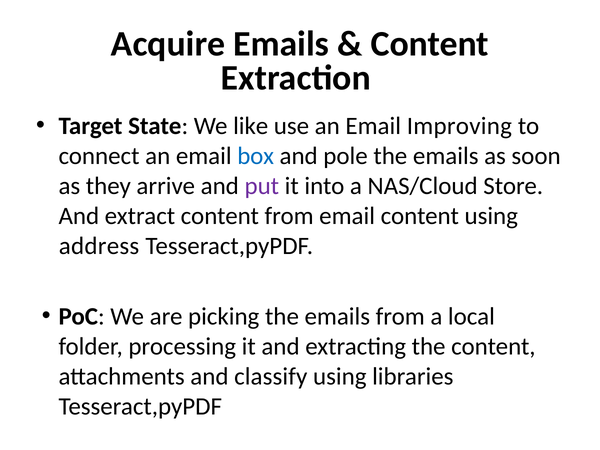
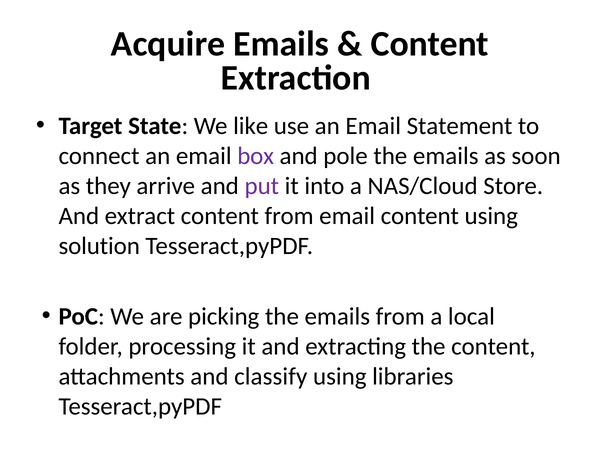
Improving: Improving -> Statement (460, 126)
box colour: blue -> purple (256, 156)
address: address -> solution (99, 246)
